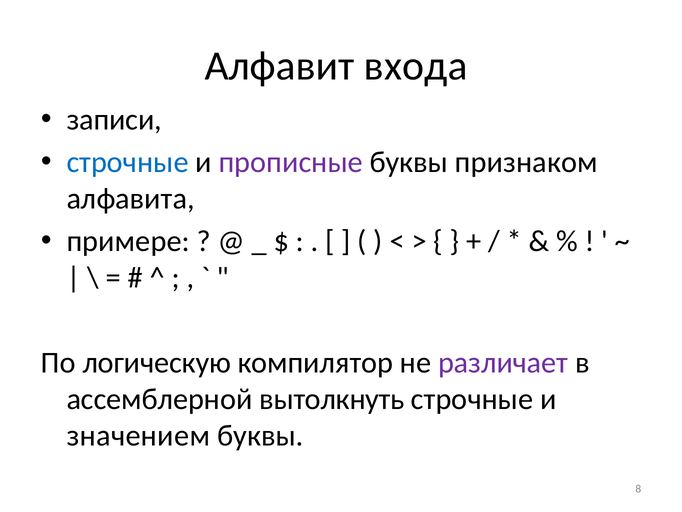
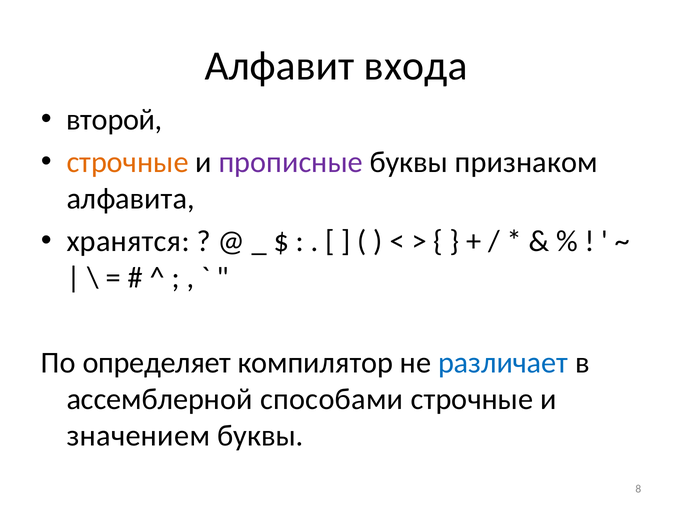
записи: записи -> второй (114, 120)
строчные colour: blue -> orange (128, 162)
примере: примере -> хранятся (128, 241)
логическую: логическую -> определяет (157, 362)
различает colour: purple -> blue (503, 362)
вытолкнуть: вытолкнуть -> способами (332, 399)
